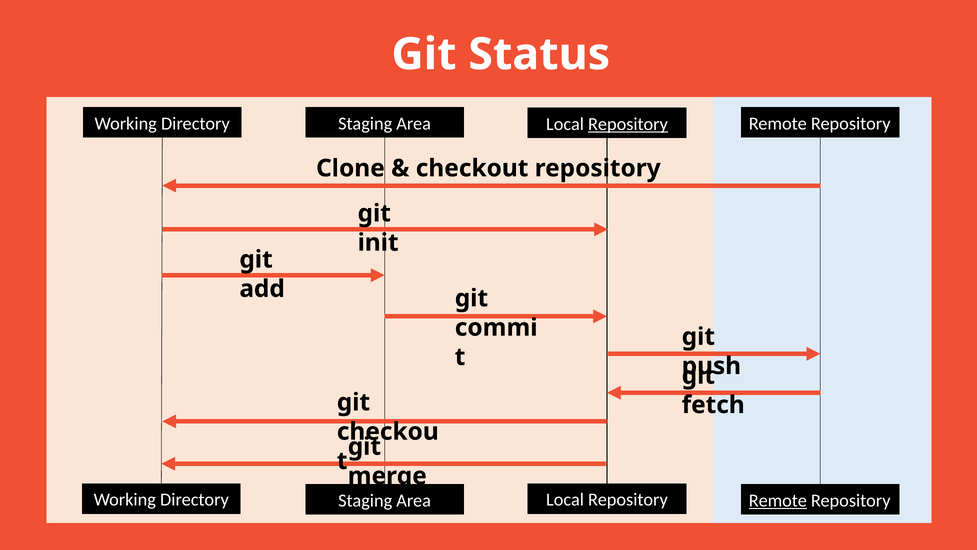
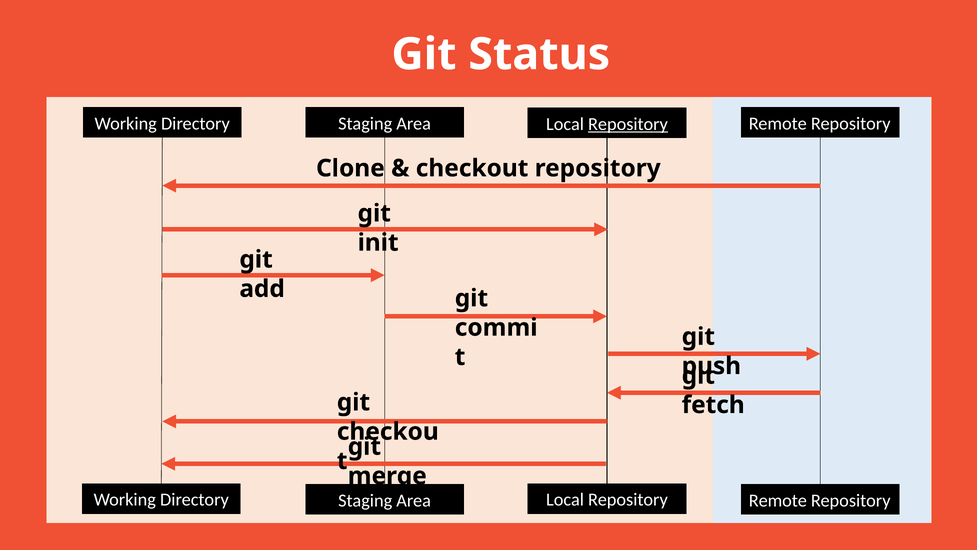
Remote underline: present -> none (778, 500)
